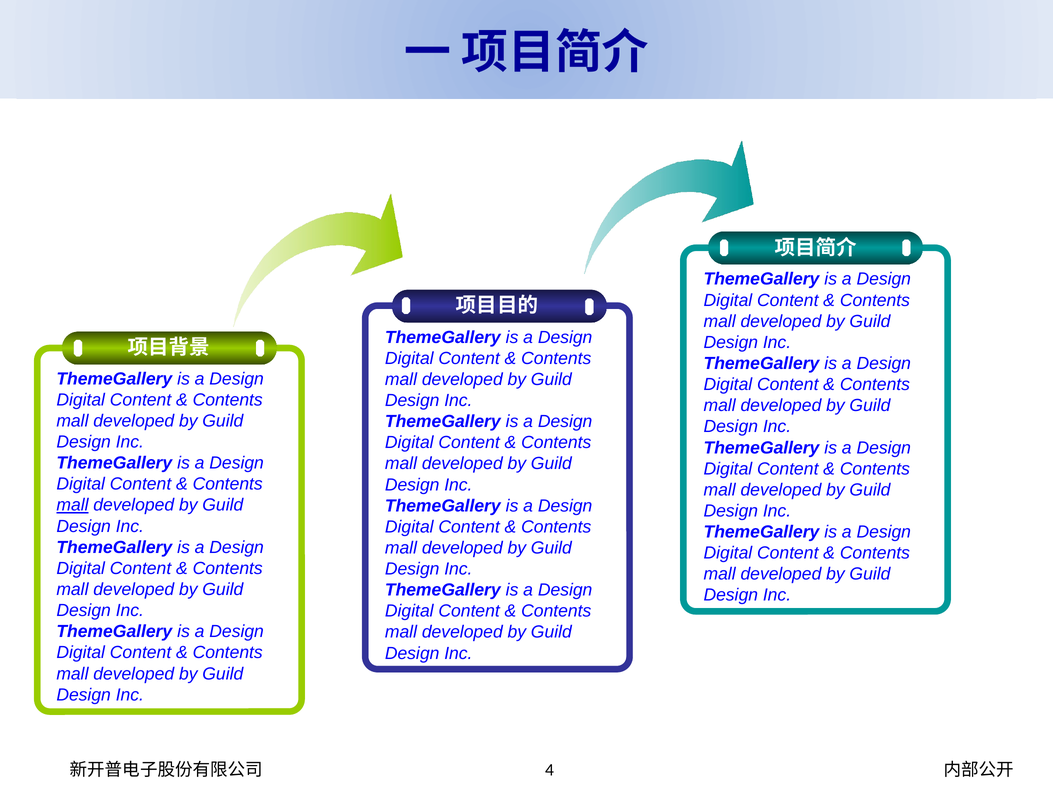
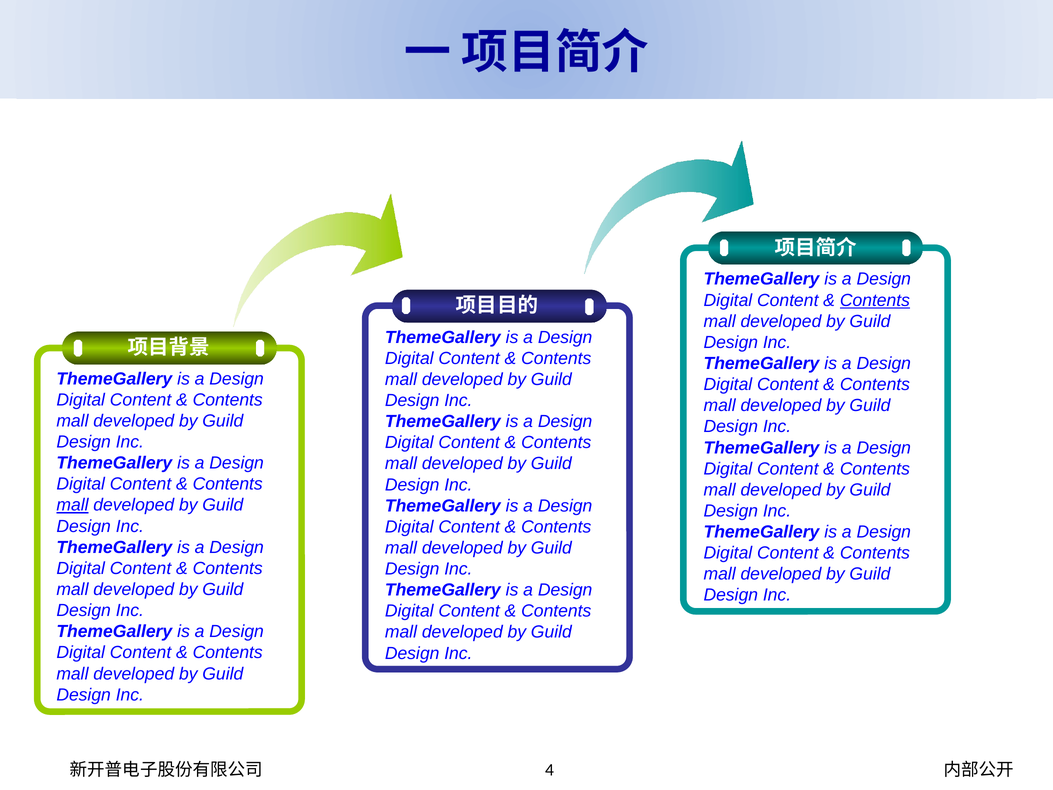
Contents underline: none -> present (875, 300)
